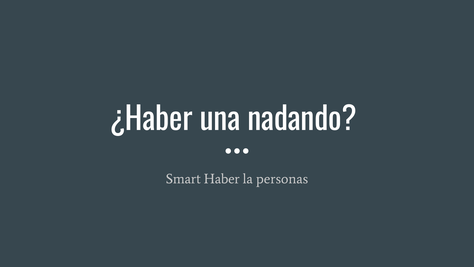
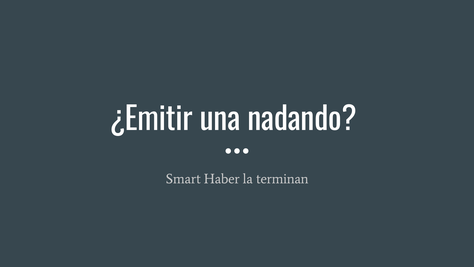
¿Haber: ¿Haber -> ¿Emitir (151, 120)
personas: personas -> terminan (282, 179)
